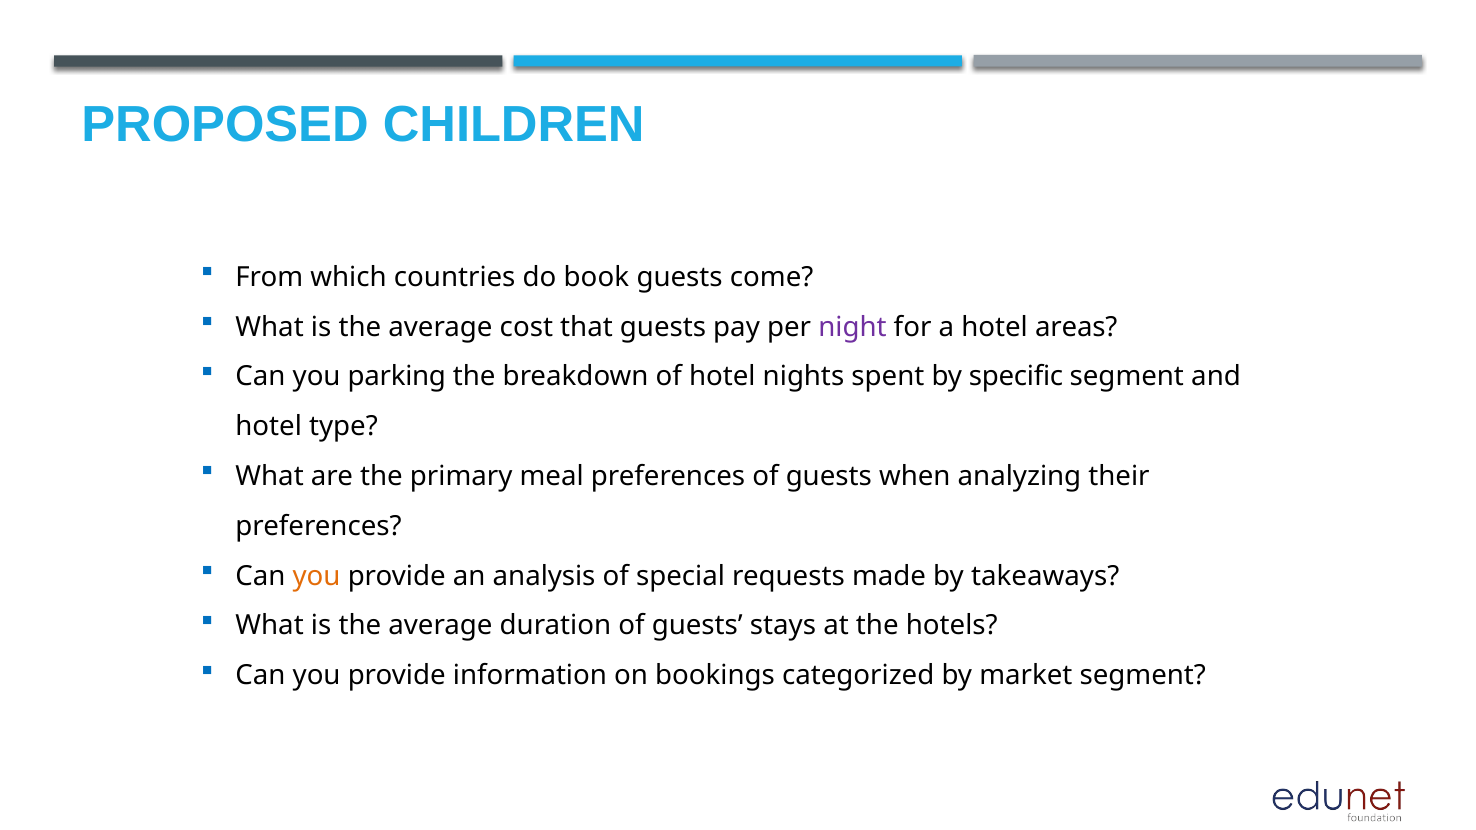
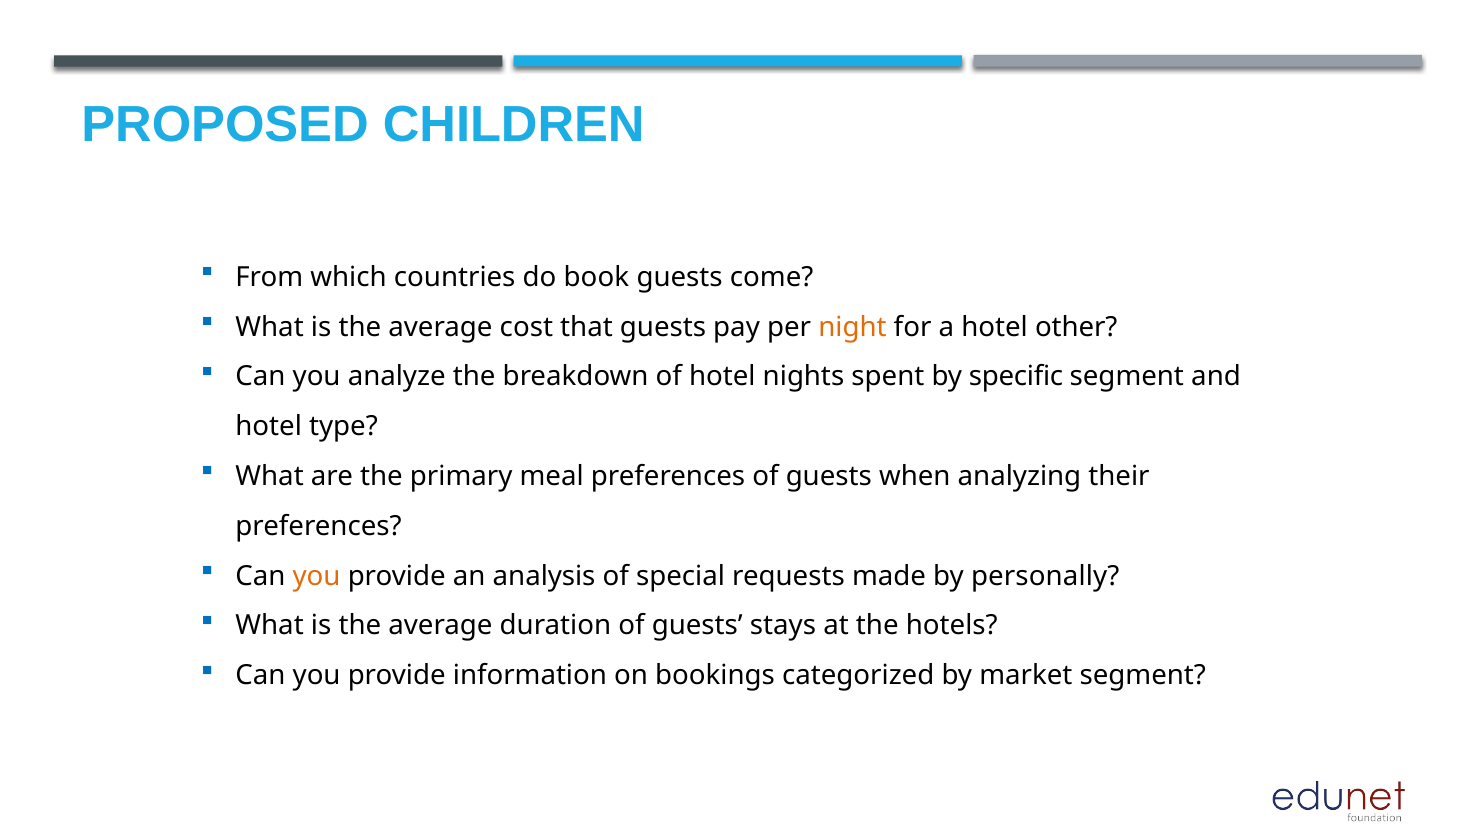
night colour: purple -> orange (852, 327)
areas: areas -> other (1076, 327)
parking: parking -> analyze (397, 377)
takeaways: takeaways -> personally (1045, 576)
